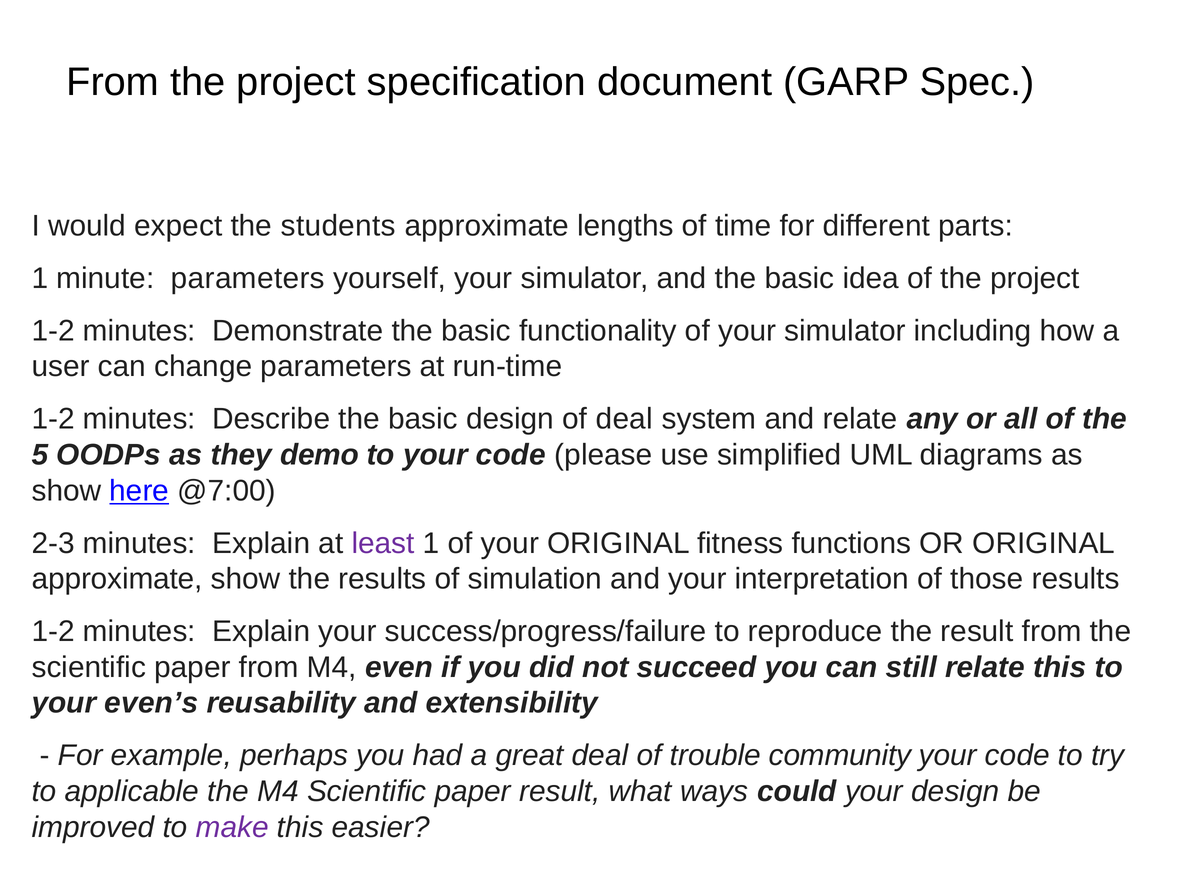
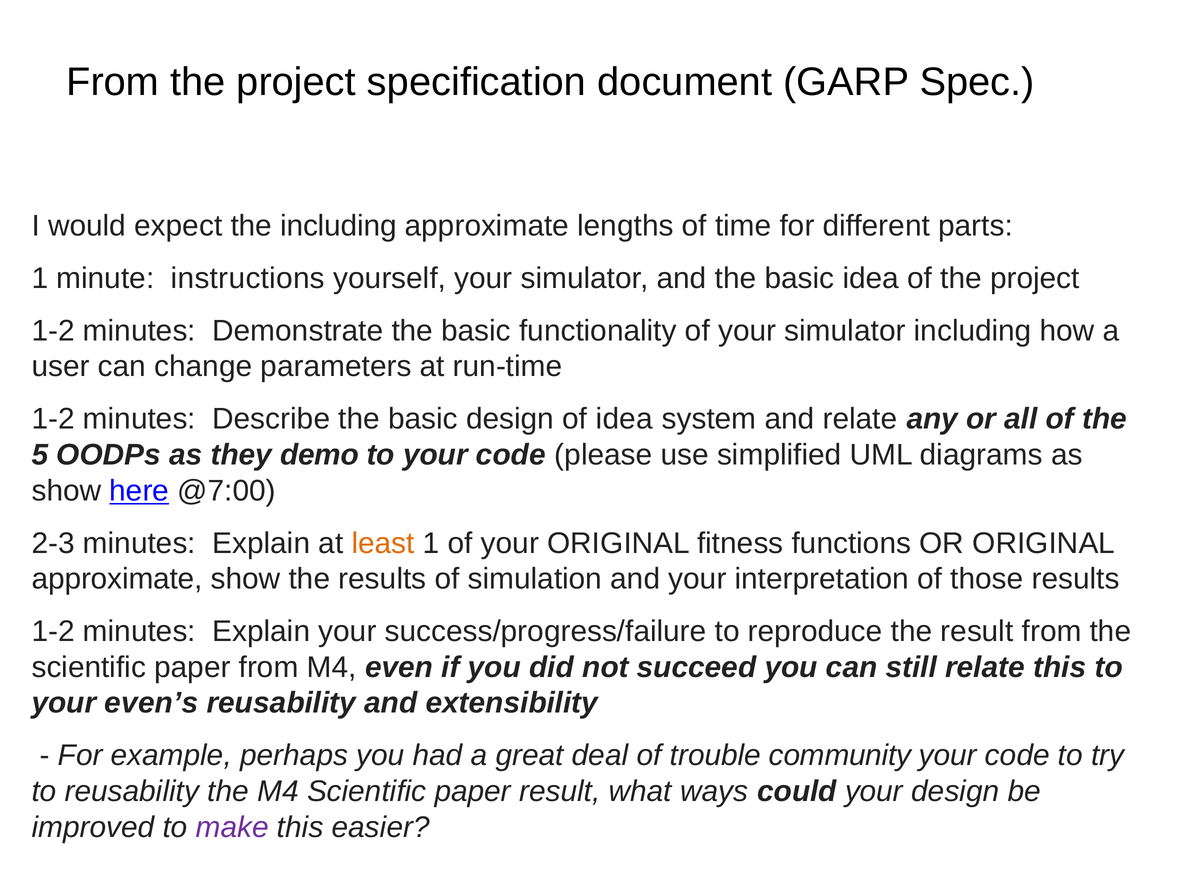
the students: students -> including (339, 226)
minute parameters: parameters -> instructions (248, 278)
of deal: deal -> idea (624, 419)
least colour: purple -> orange (383, 543)
to applicable: applicable -> reusability (132, 792)
